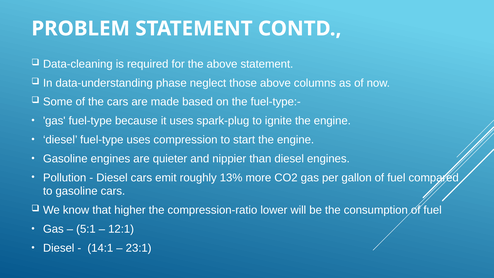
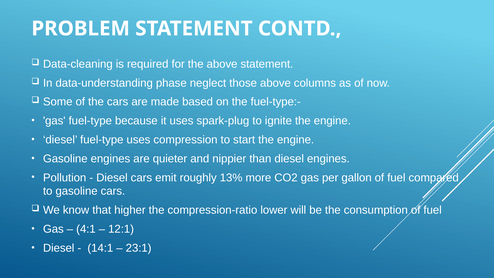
5:1: 5:1 -> 4:1 (86, 229)
